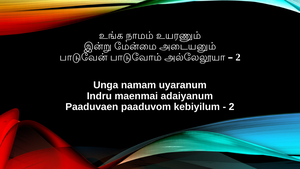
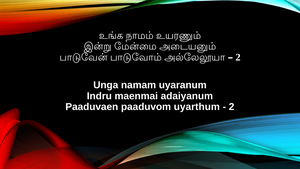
kebiyilum: kebiyilum -> uyarthum (197, 107)
